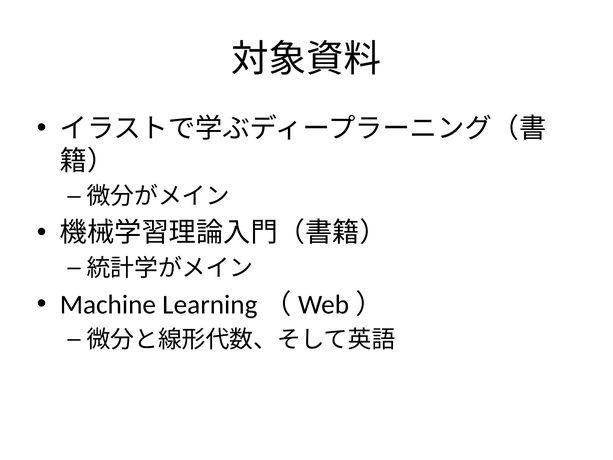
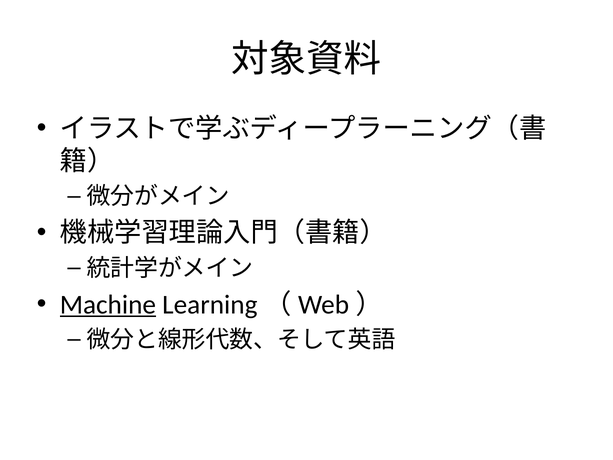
Machine underline: none -> present (108, 304)
